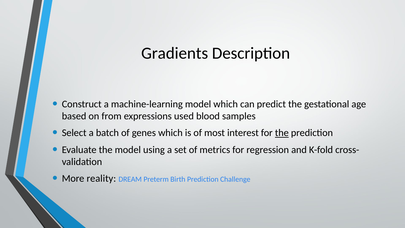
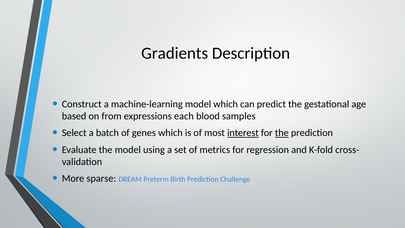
used: used -> each (184, 116)
interest underline: none -> present (243, 133)
reality: reality -> sparse (101, 178)
